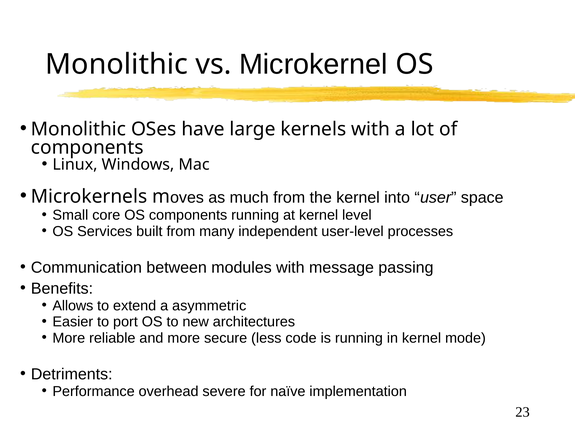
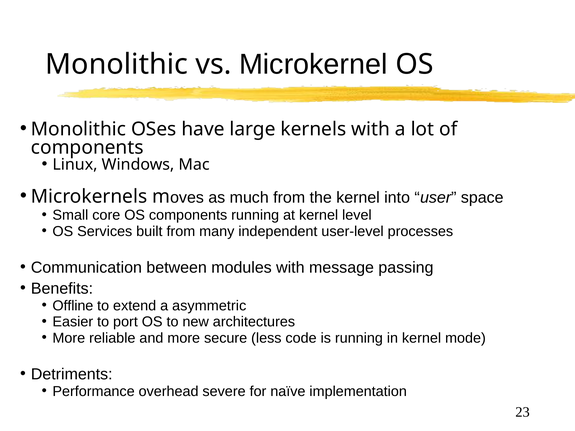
Allows: Allows -> Offline (73, 306)
